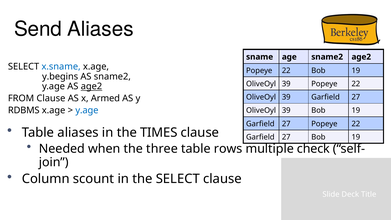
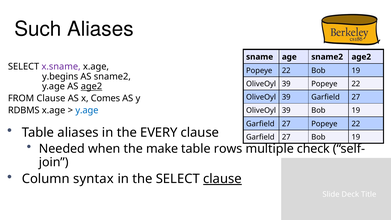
Send: Send -> Such (38, 29)
x.sname colour: blue -> purple (61, 66)
Armed: Armed -> Comes (105, 98)
TIMES: TIMES -> EVERY (159, 133)
three: three -> make (162, 149)
scount: scount -> syntax (93, 179)
clause underline: none -> present (222, 179)
